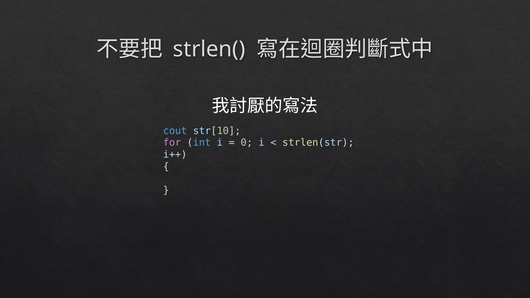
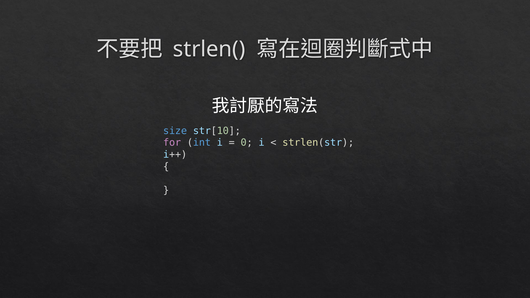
cout: cout -> size (175, 131)
